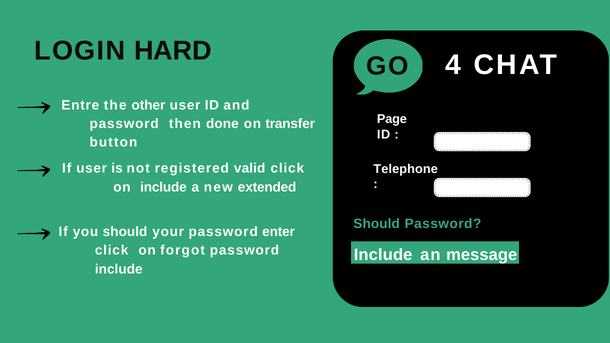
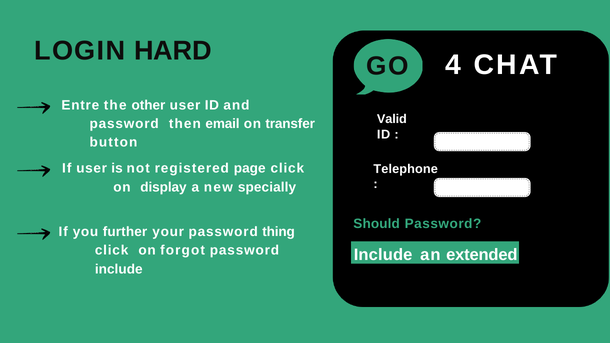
Page: Page -> Valid (392, 119)
done: done -> email (223, 124)
valid: valid -> page (250, 168)
on include: include -> display (163, 187)
extended: extended -> specially (267, 187)
you should: should -> further (125, 232)
enter: enter -> thing (279, 232)
message: message -> extended (482, 255)
